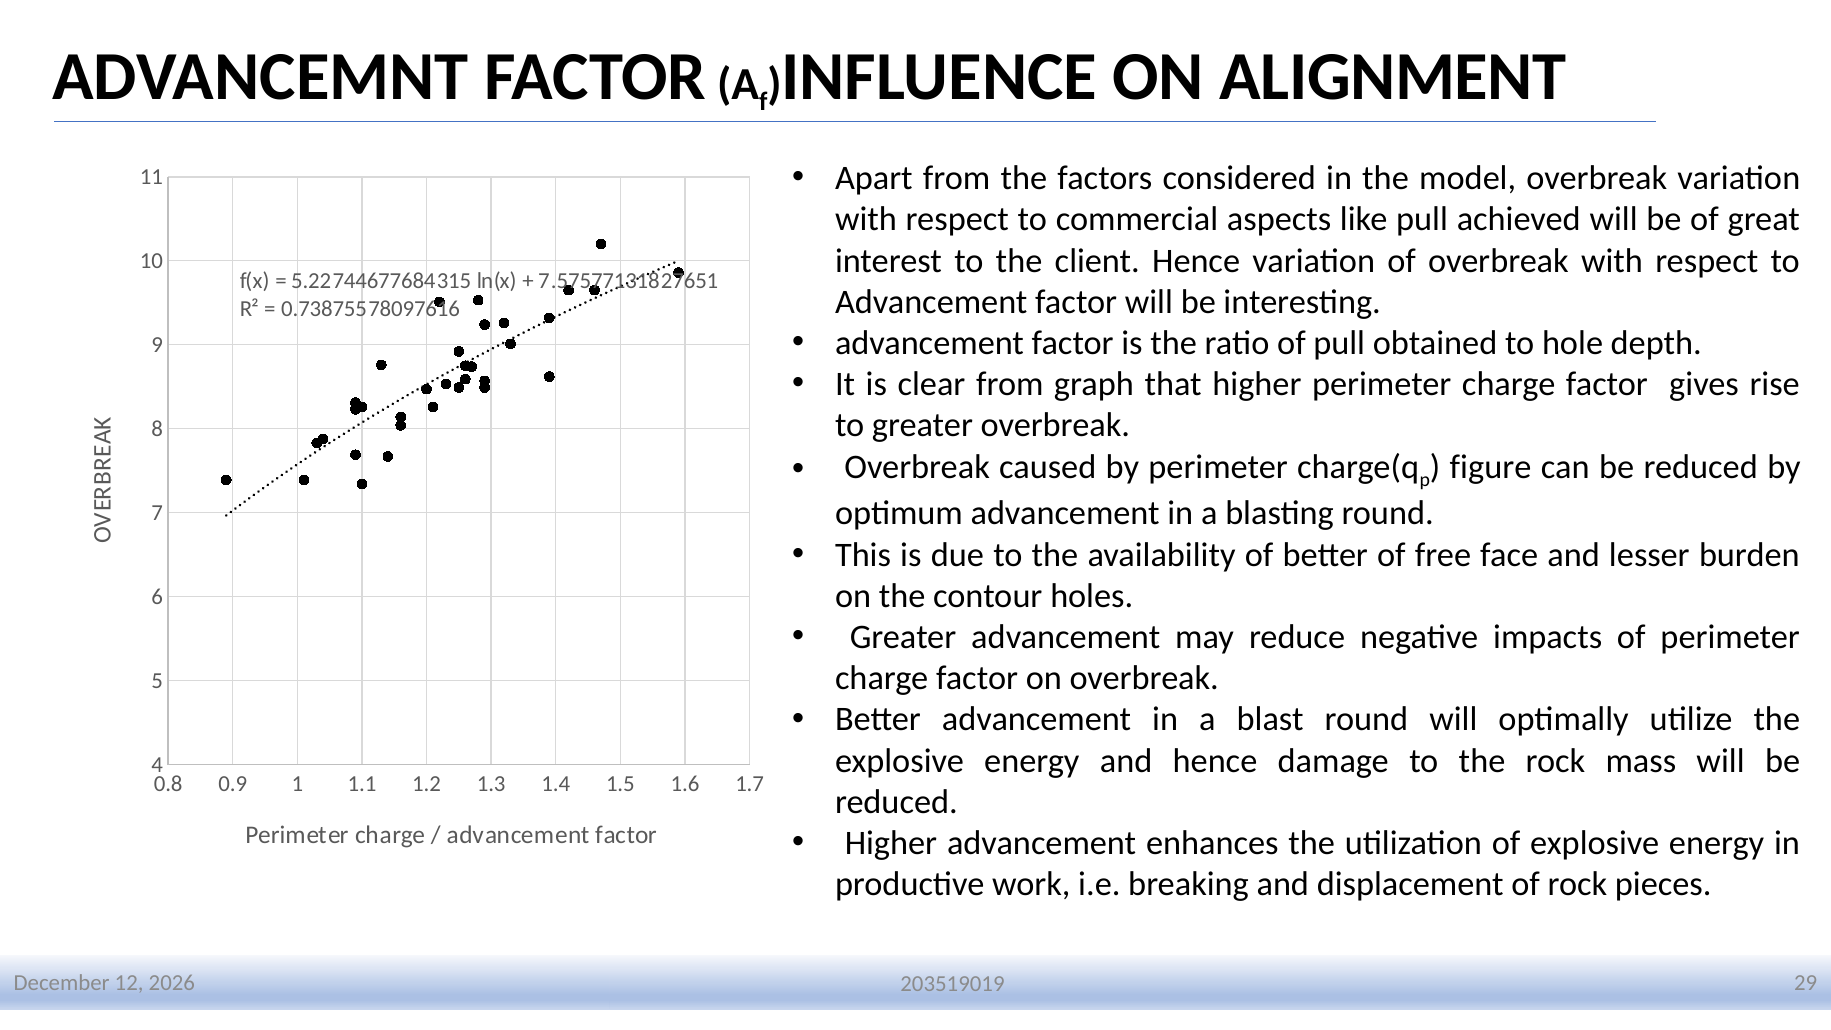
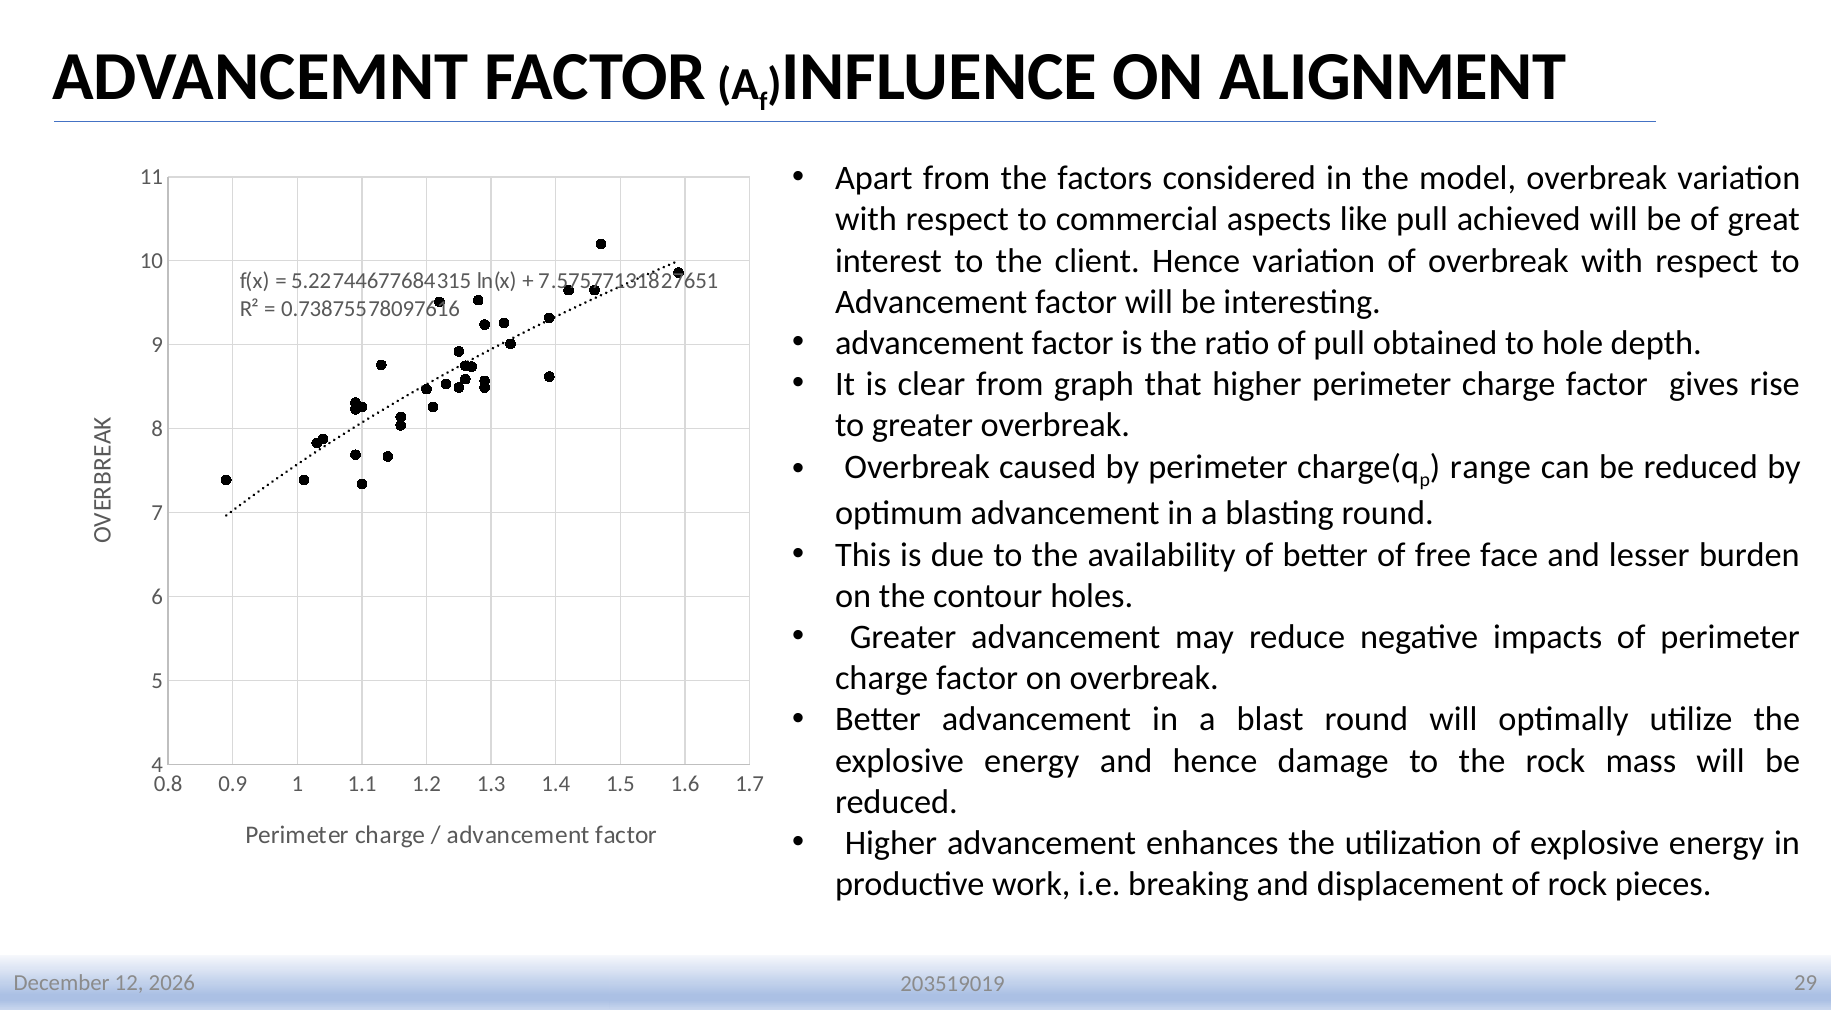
figure: figure -> range (1490, 467)
